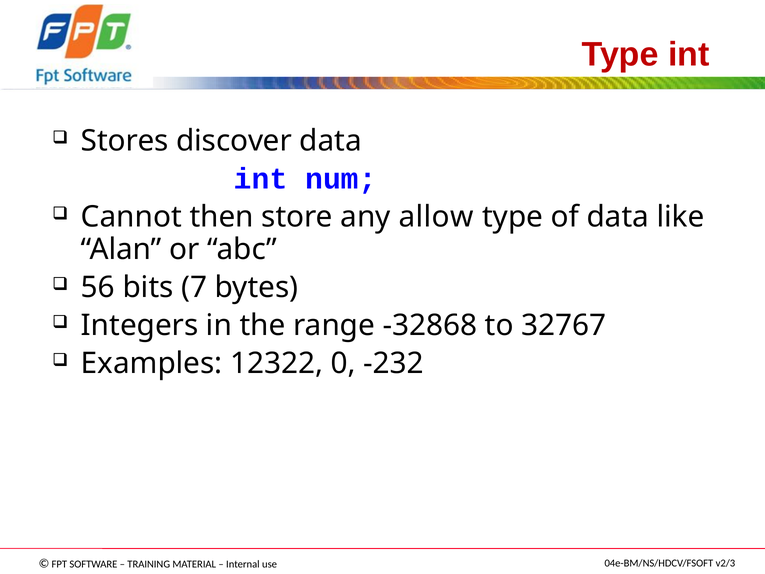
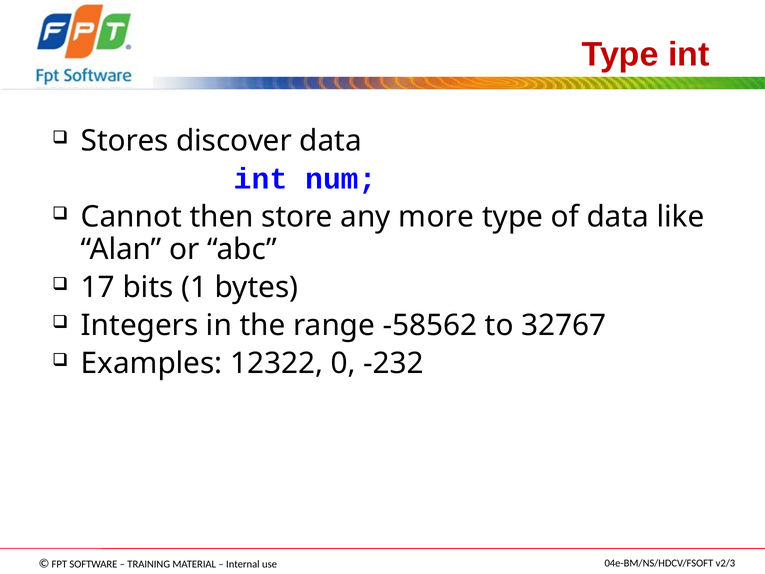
allow: allow -> more (436, 217)
56: 56 -> 17 (98, 287)
7: 7 -> 1 (194, 287)
-32868: -32868 -> -58562 (430, 325)
